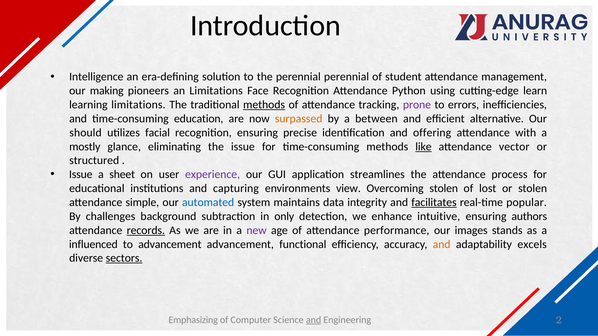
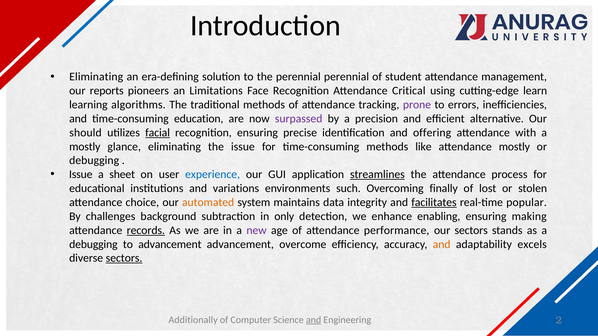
Intelligence: Intelligence -> Eliminating (96, 77)
making: making -> reports (107, 91)
Python: Python -> Critical (409, 91)
learning limitations: limitations -> algorithms (138, 105)
methods underline: present -> none (264, 105)
surpassed colour: orange -> purple (299, 119)
between: between -> precision (376, 119)
facial underline: none -> present (158, 133)
like underline: present -> none (423, 147)
attendance vector: vector -> mostly (514, 147)
structured: structured -> debugging (94, 161)
experience colour: purple -> blue (213, 175)
streamlines underline: none -> present (377, 175)
capturing: capturing -> variations (236, 189)
view: view -> such (348, 189)
Overcoming stolen: stolen -> finally (444, 189)
simple: simple -> choice (142, 203)
automated colour: blue -> orange (208, 203)
intuitive: intuitive -> enabling (439, 217)
authors: authors -> making (529, 217)
our images: images -> sectors (471, 230)
influenced: influenced -> debugging (93, 244)
functional: functional -> overcome (303, 244)
Emphasizing: Emphasizing -> Additionally (193, 320)
